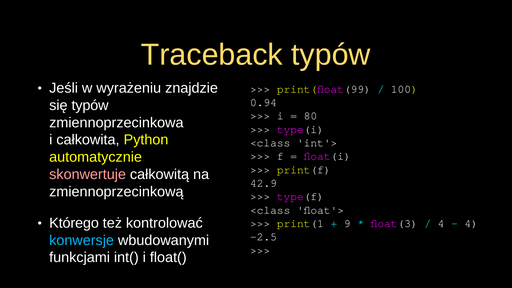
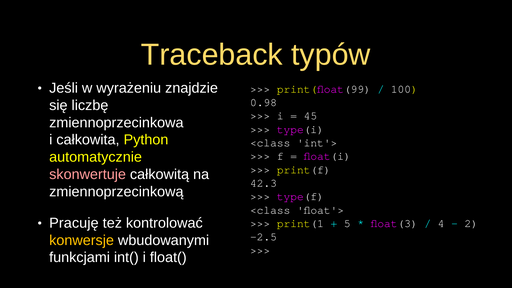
0.94: 0.94 -> 0.98 (264, 102)
się typów: typów -> liczbę (90, 105)
80: 80 -> 45 (310, 116)
42.9: 42.9 -> 42.3 (264, 183)
Którego: Którego -> Pracuję (74, 223)
9: 9 -> 5 (347, 223)
4: 4 -> 2 (471, 223)
konwersje colour: light blue -> yellow (82, 240)
